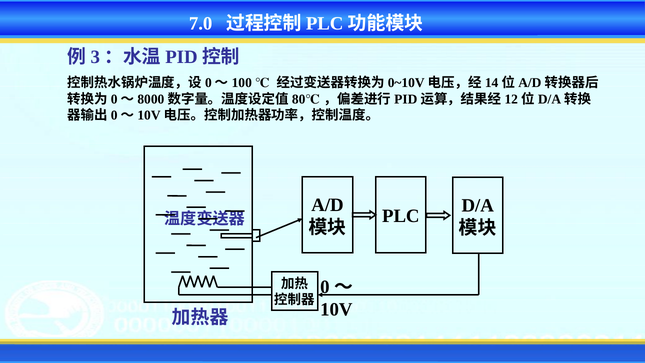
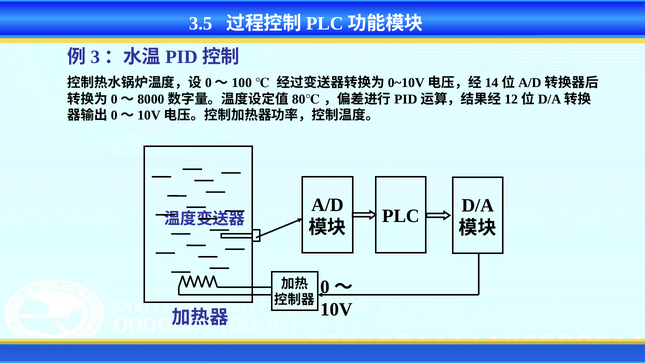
7.0: 7.0 -> 3.5 (201, 24)
